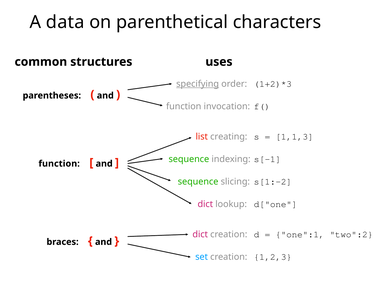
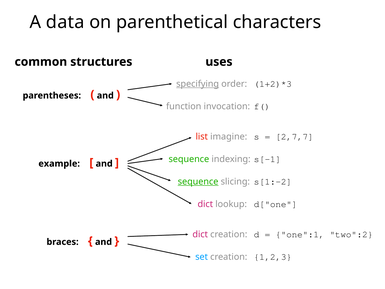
1,1,3: 1,1,3 -> 2,7,7 (294, 136)
creating: creating -> imagine (229, 136)
function: function -> example (59, 163)
sequence underline: none -> present (198, 182)
